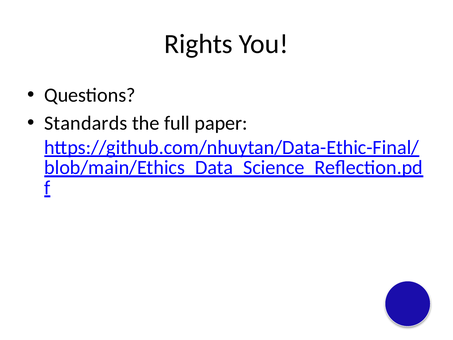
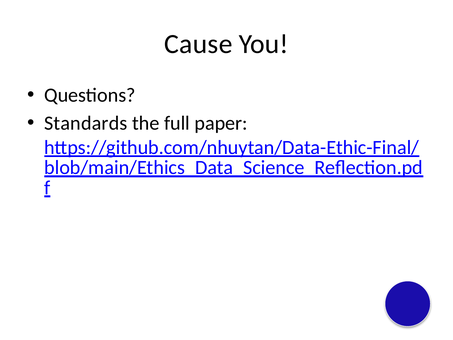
Rights: Rights -> Cause (198, 44)
